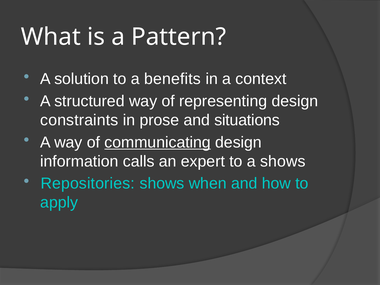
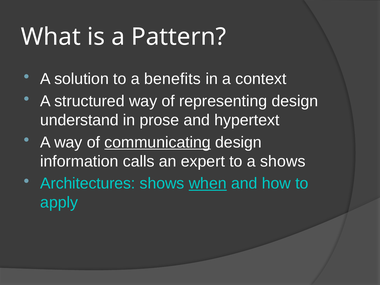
constraints: constraints -> understand (79, 120)
situations: situations -> hypertext (247, 120)
Repositories: Repositories -> Architectures (88, 183)
when underline: none -> present (208, 183)
